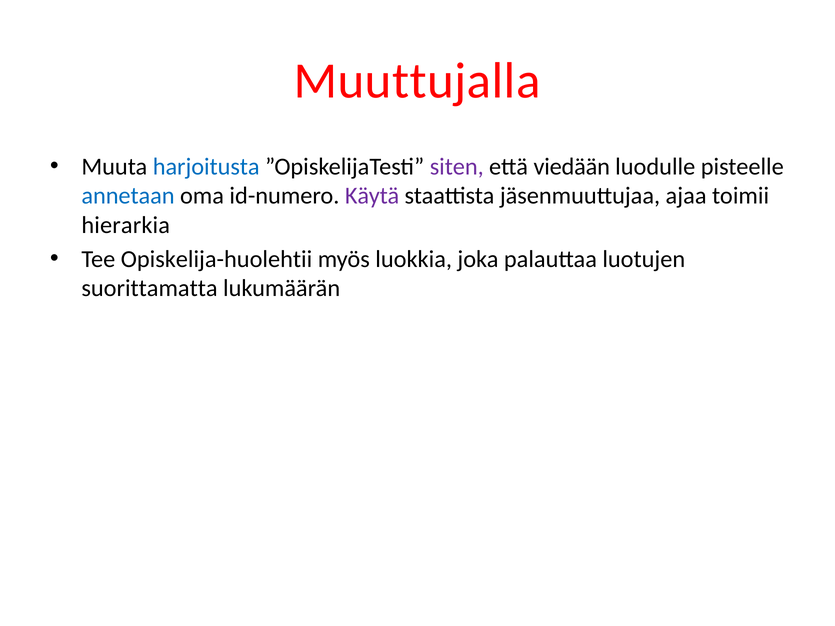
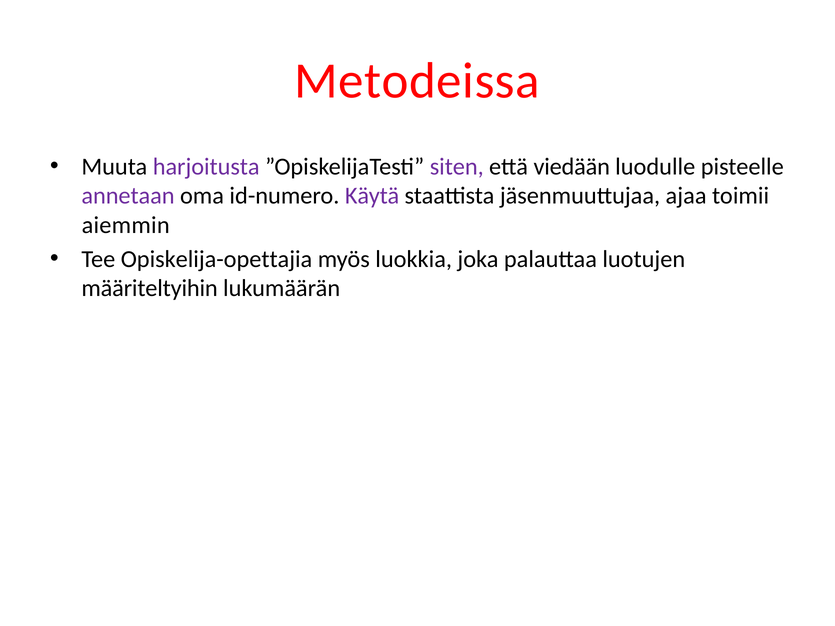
Muuttujalla: Muuttujalla -> Metodeissa (417, 81)
harjoitusta colour: blue -> purple (206, 167)
annetaan colour: blue -> purple (128, 196)
hierarkia: hierarkia -> aiemmin (126, 225)
Opiskelija-huolehtii: Opiskelija-huolehtii -> Opiskelija-opettajia (217, 259)
suorittamatta: suorittamatta -> määriteltyihin (150, 288)
